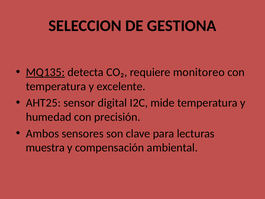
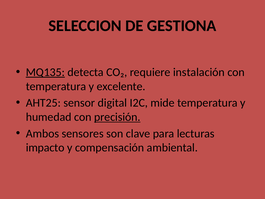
monitoreo: monitoreo -> instalación (199, 72)
precisión underline: none -> present (117, 117)
muestra: muestra -> impacto (45, 147)
